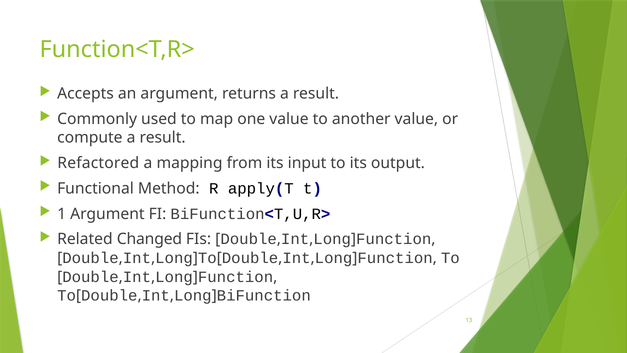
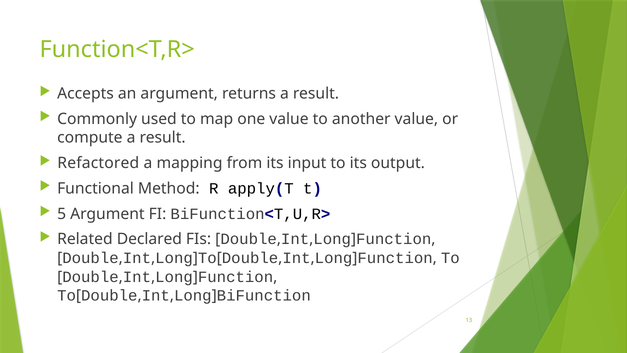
1: 1 -> 5 (62, 214)
Changed: Changed -> Declared (149, 239)
